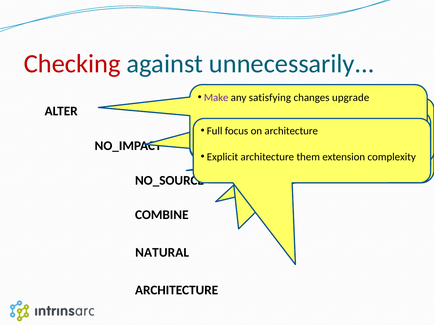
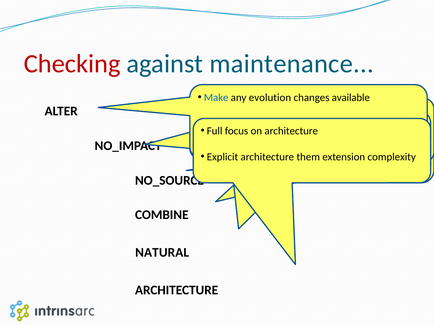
unnecessarily: unnecessarily -> maintenance (292, 64)
Make colour: purple -> blue (216, 98)
satisfying: satisfying -> evolution (270, 98)
changes upgrade: upgrade -> available (351, 98)
